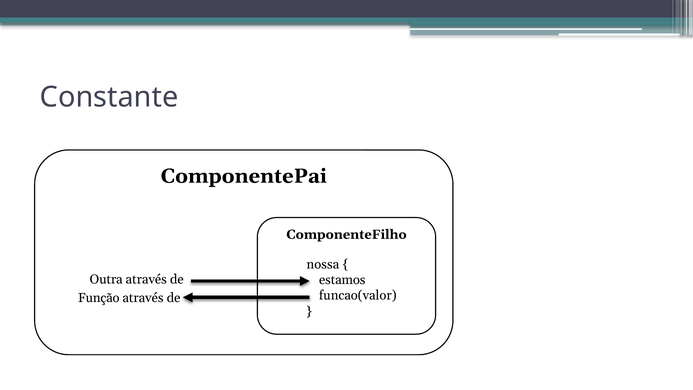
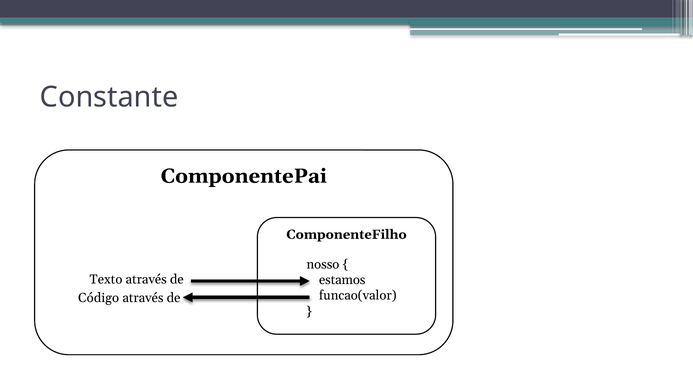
nossa: nossa -> nosso (323, 264)
Outra: Outra -> Texto (106, 279)
Função: Função -> Código (99, 298)
